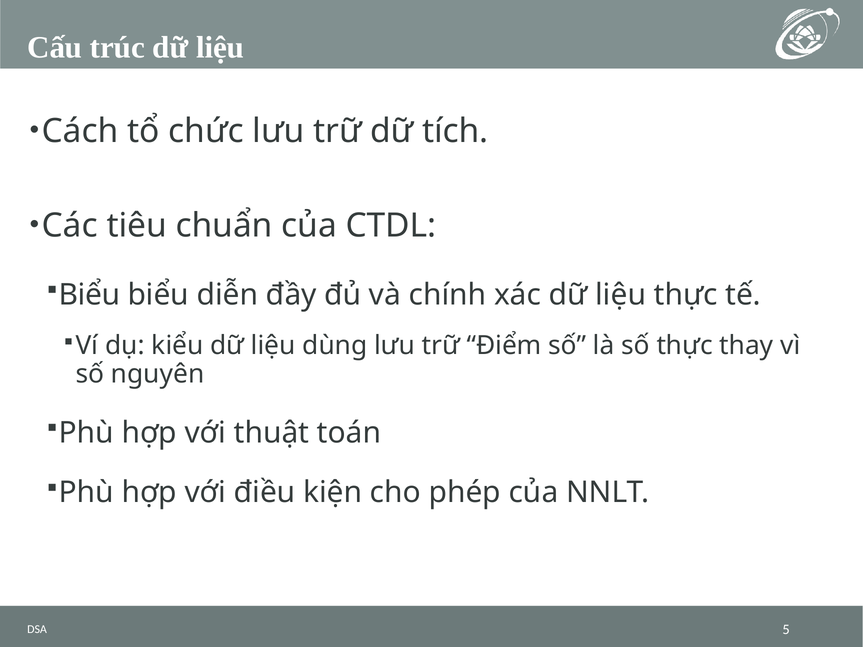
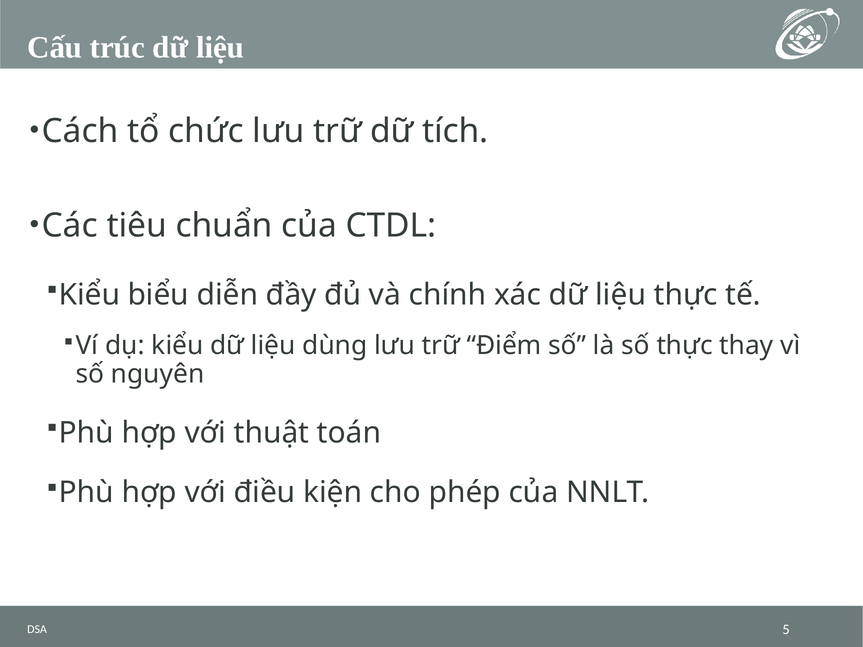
Biểu: Biểu -> Kiểu (89, 295)
